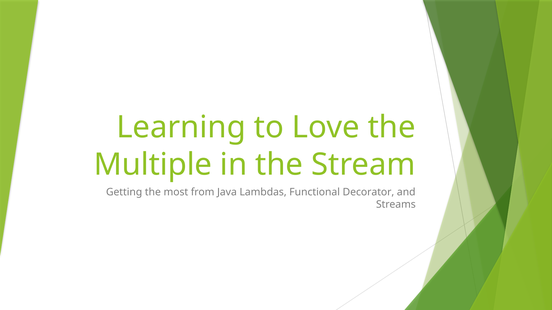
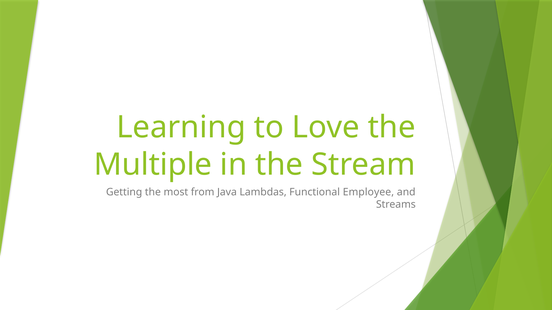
Decorator: Decorator -> Employee (368, 192)
